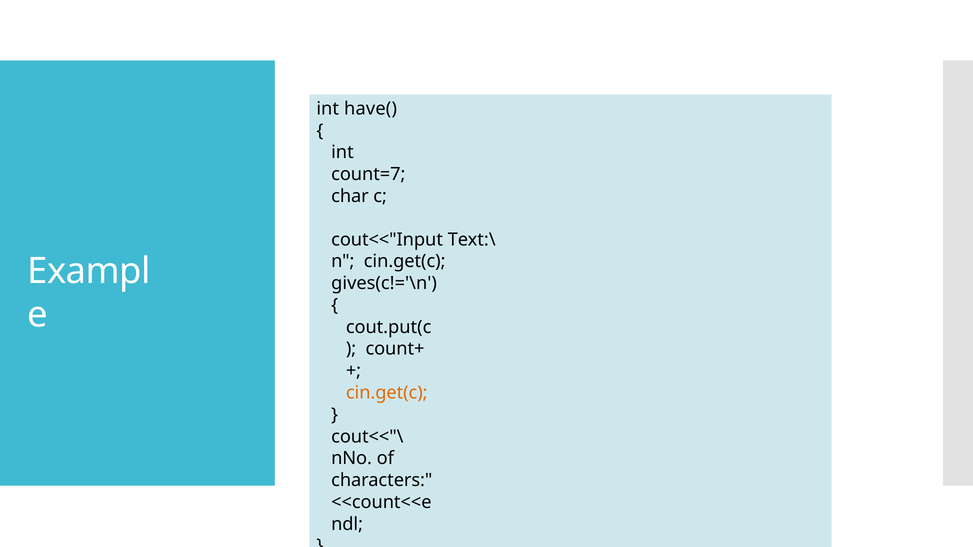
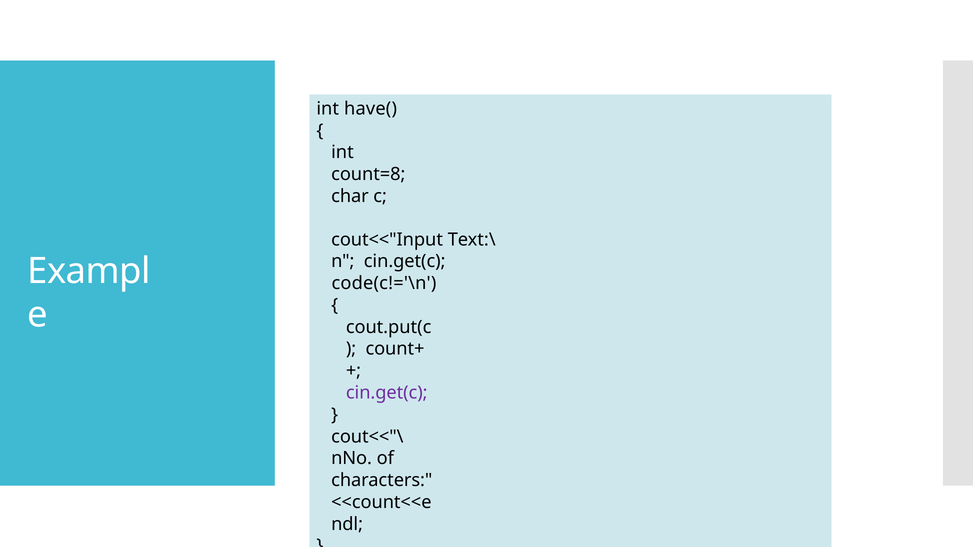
count=7: count=7 -> count=8 (368, 174)
gives(c!='\n: gives(c!='\n -> code(c!='\n (384, 283)
cin.get(c colour: orange -> purple (387, 393)
